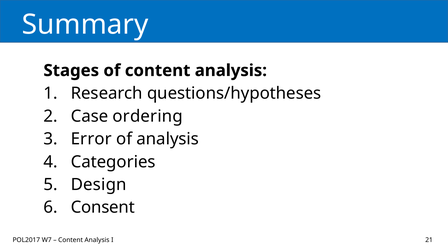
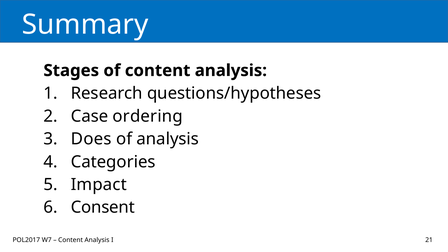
Error: Error -> Does (91, 139)
Design: Design -> Impact (99, 185)
